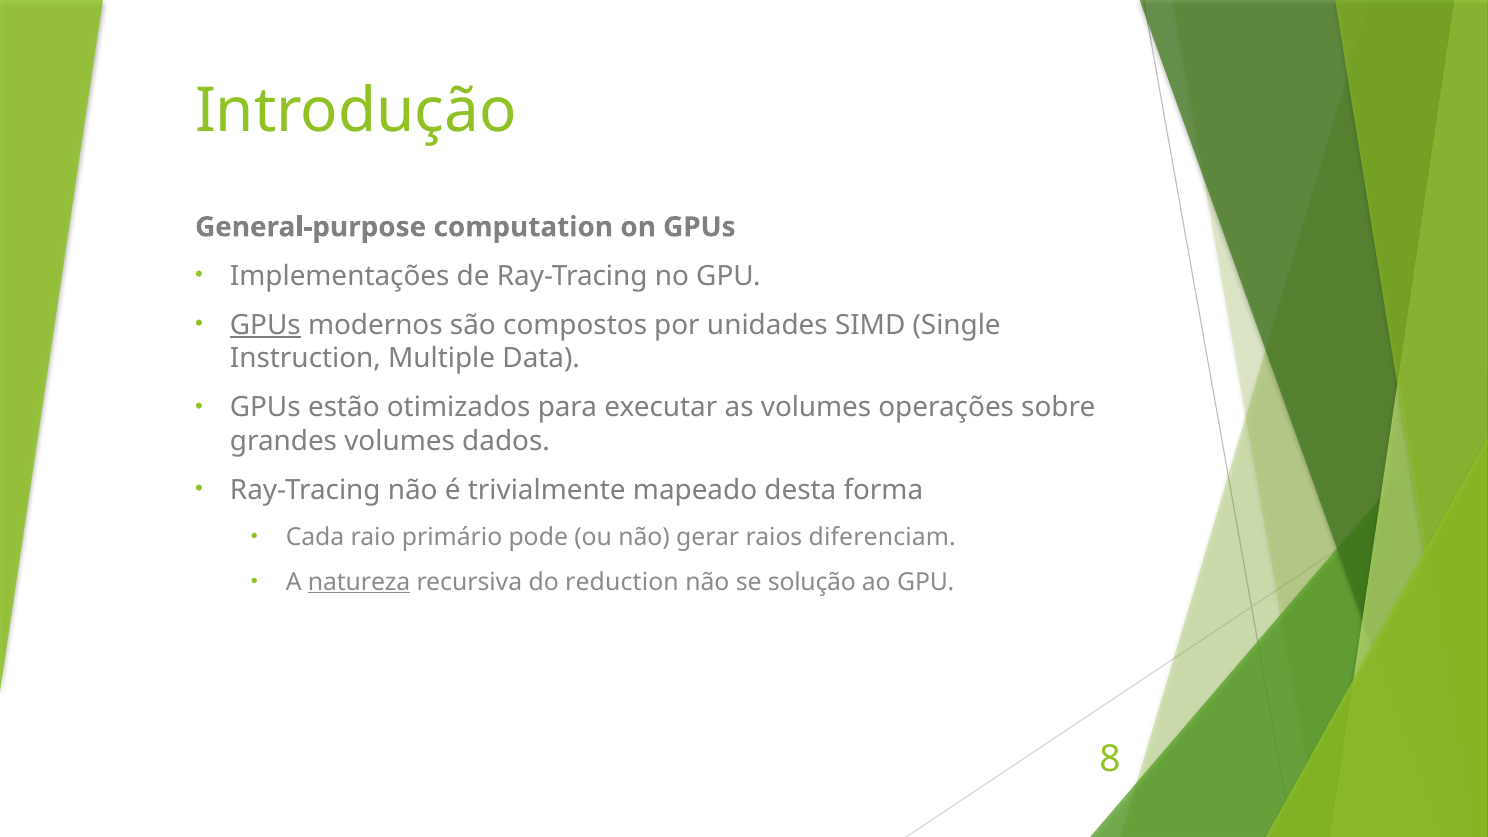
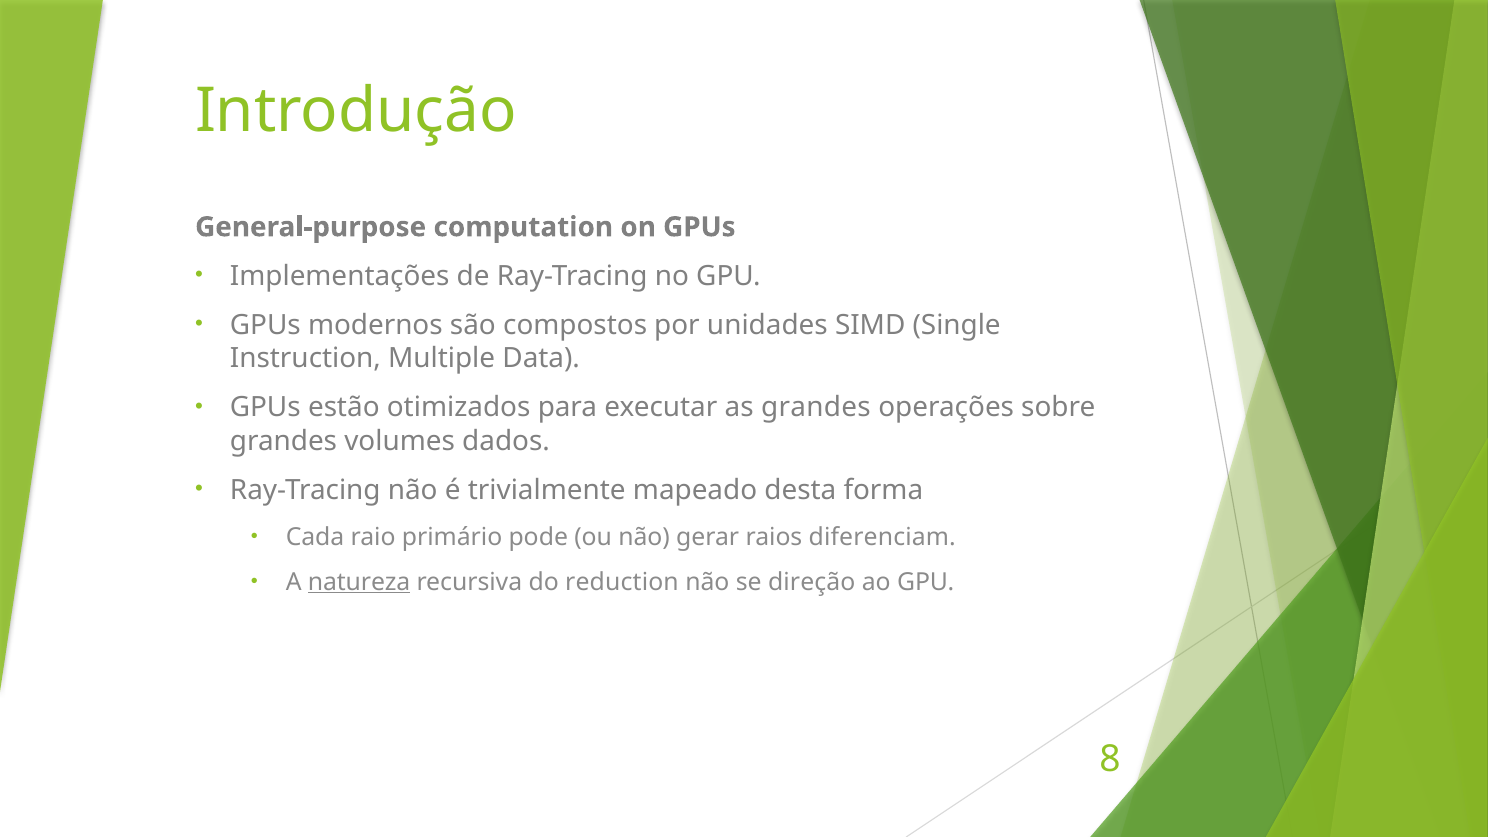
GPUs underline: present -> none (265, 325)
as volumes: volumes -> grandes (816, 408)
solução: solução -> direção (812, 582)
